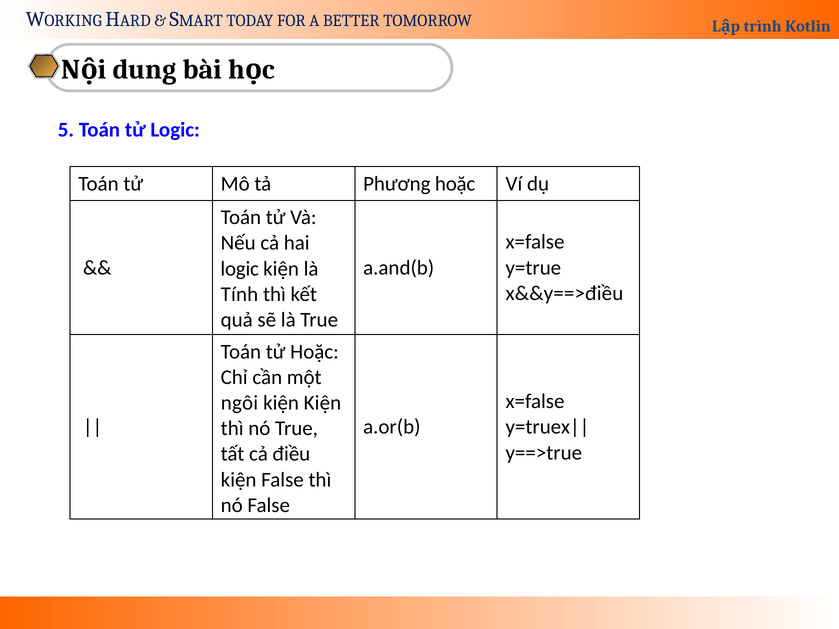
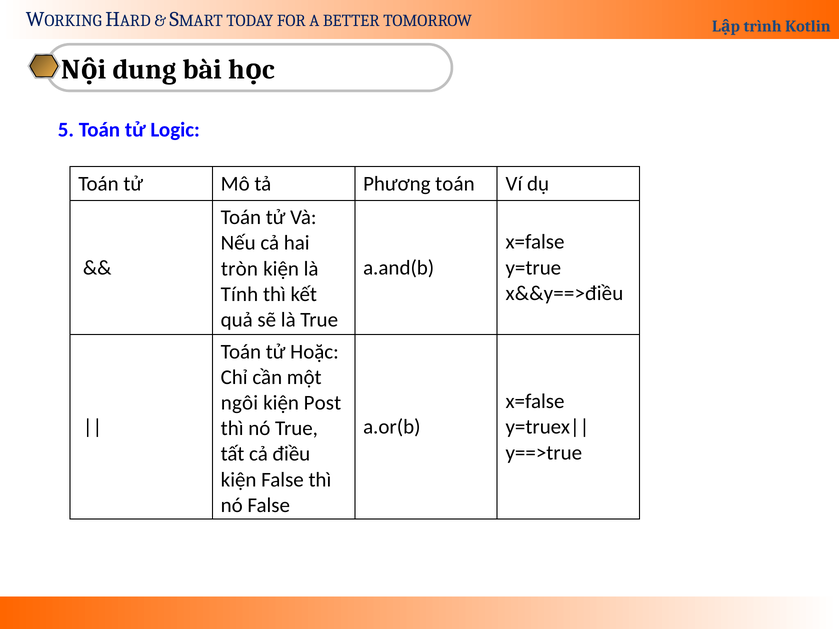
Phương hoặc: hoặc -> toán (455, 184)
logic: logic -> tròn (239, 269)
kiện Kiện: Kiện -> Post (322, 403)
